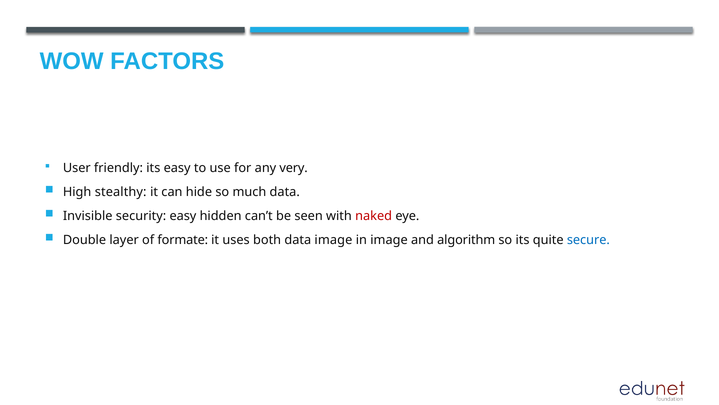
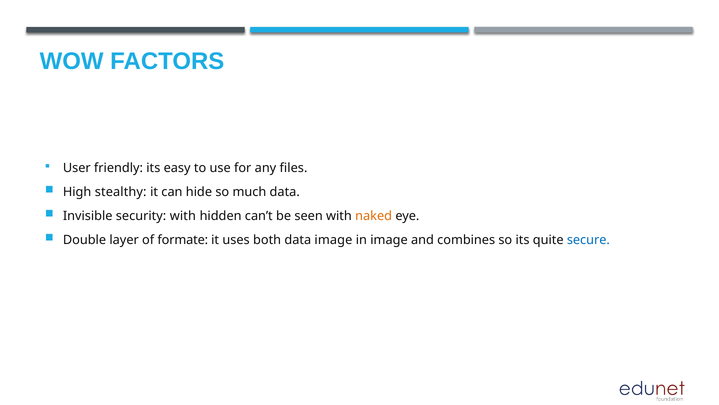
very: very -> files (293, 168)
security easy: easy -> with (183, 216)
naked colour: red -> orange (374, 216)
algorithm: algorithm -> combines (466, 240)
